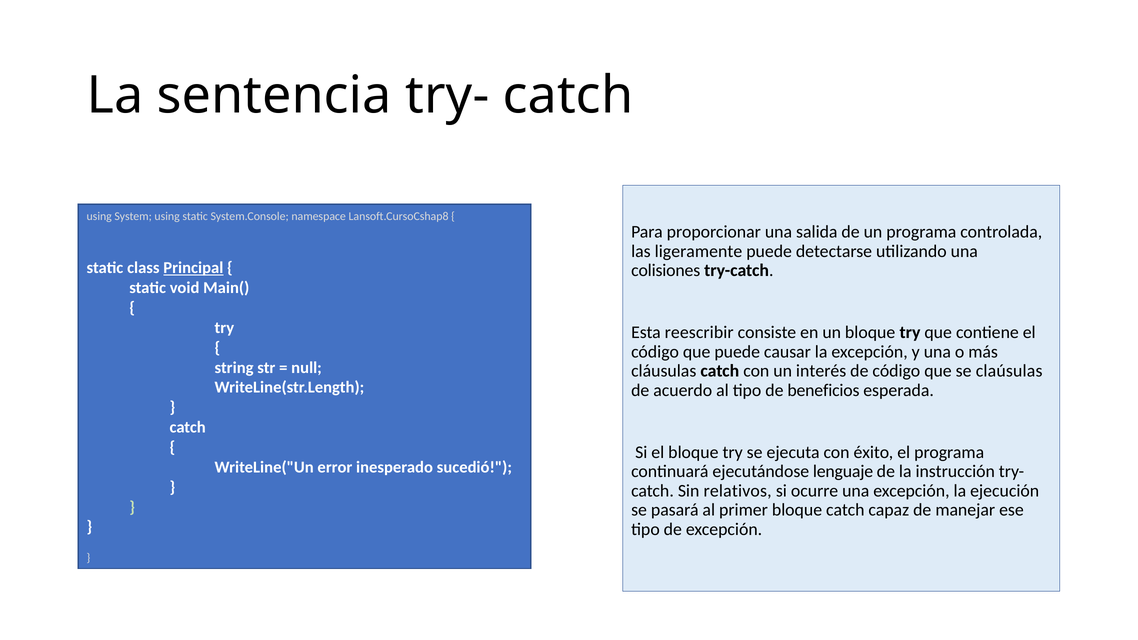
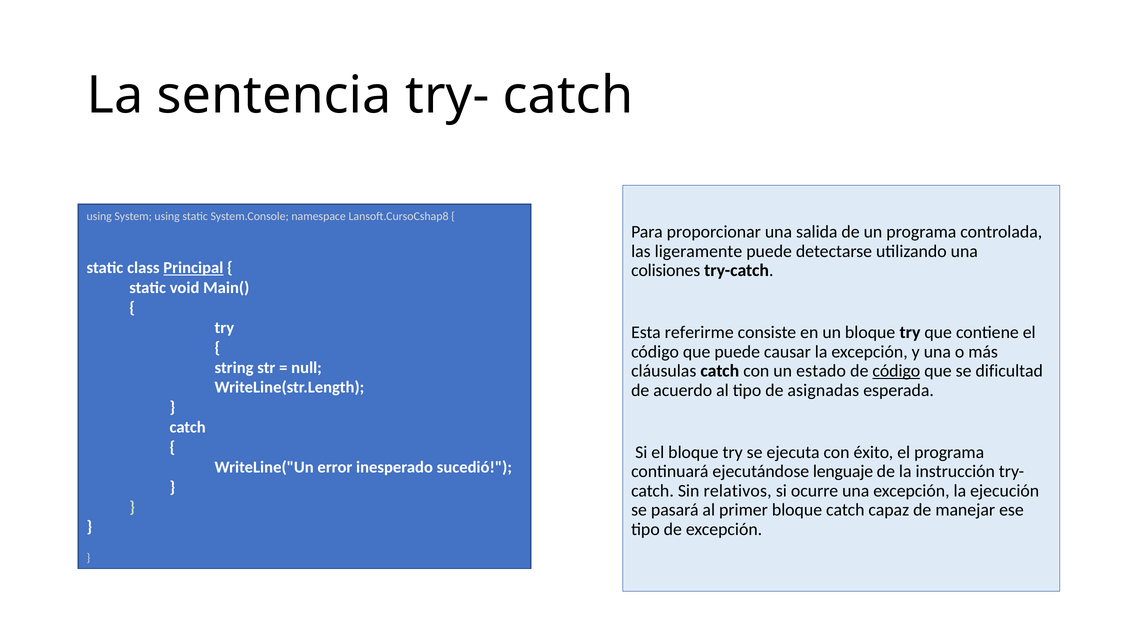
reescribir: reescribir -> referirme (699, 333)
interés: interés -> estado (821, 371)
código underline: none -> present (896, 371)
claúsulas: claúsulas -> dificultad (1009, 371)
beneficios: beneficios -> asignadas (823, 390)
